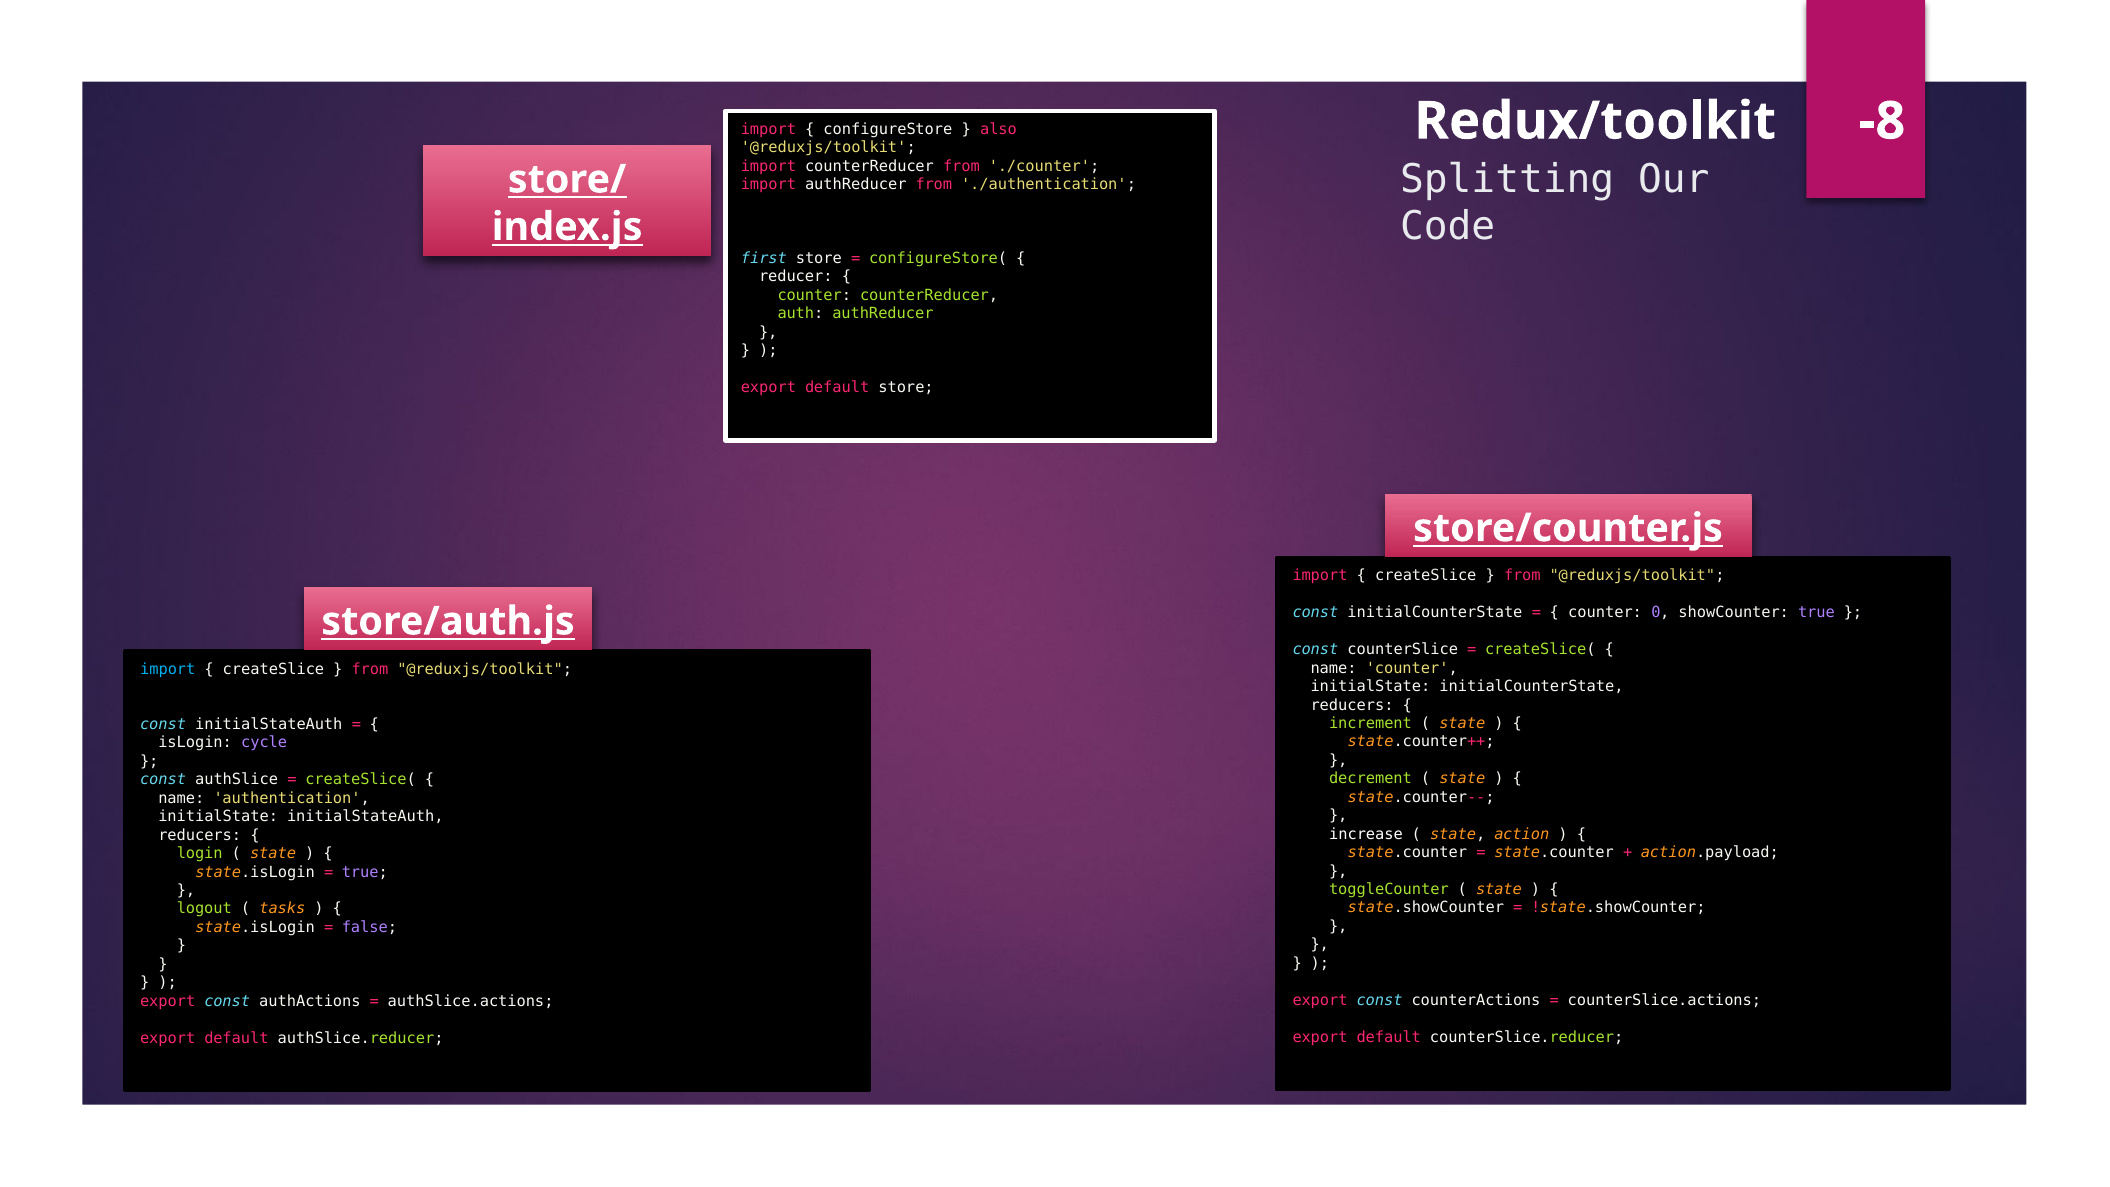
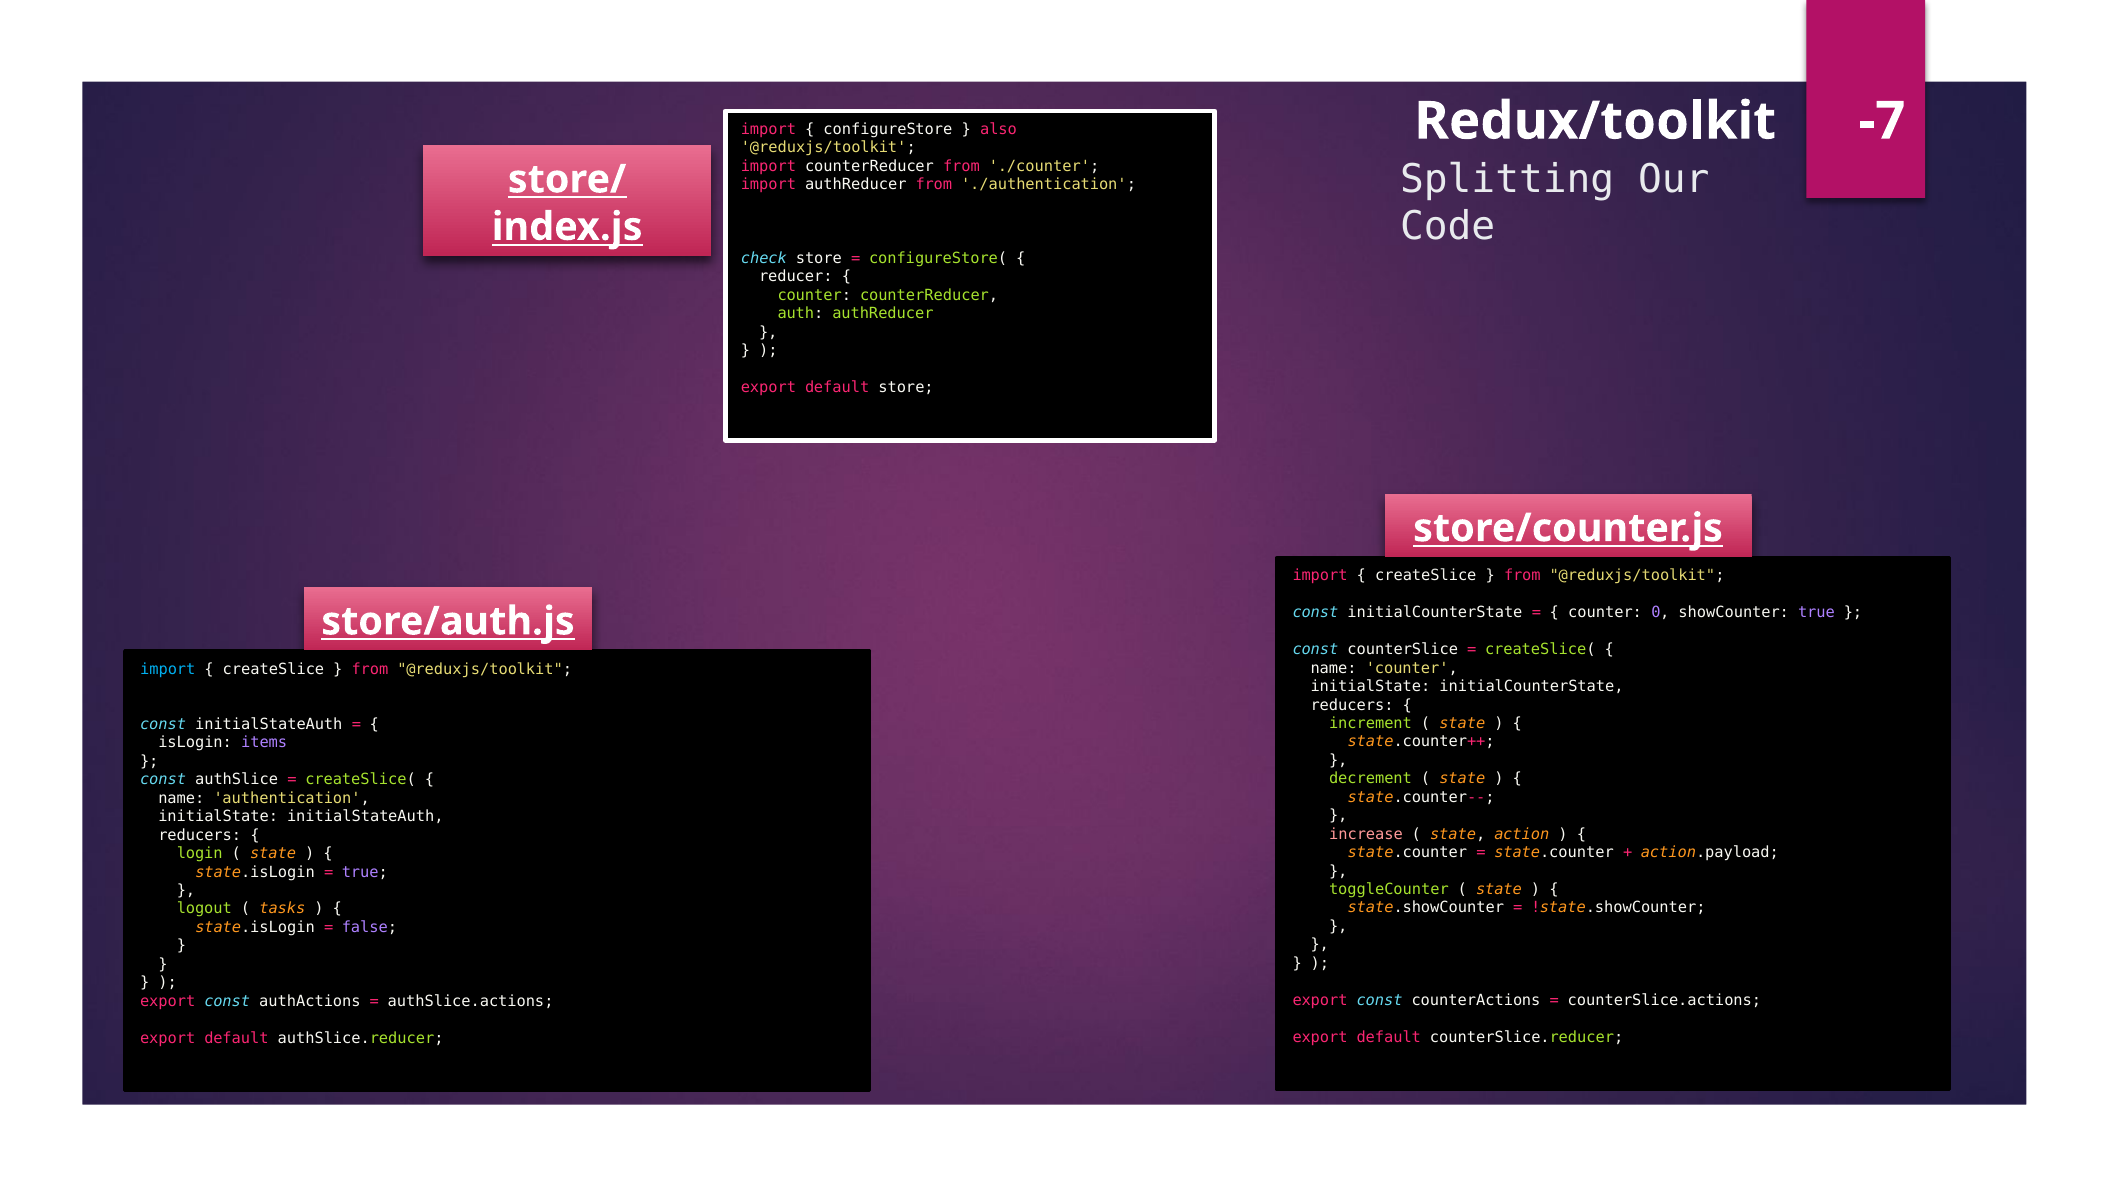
-8: -8 -> -7 (1882, 121)
first: first -> check (764, 258)
cycle: cycle -> items (264, 743)
increase colour: white -> pink (1366, 834)
